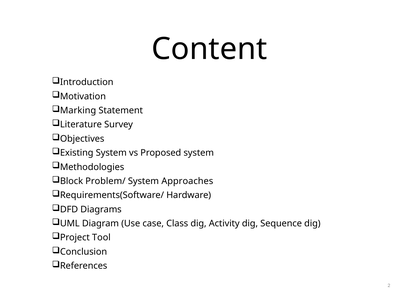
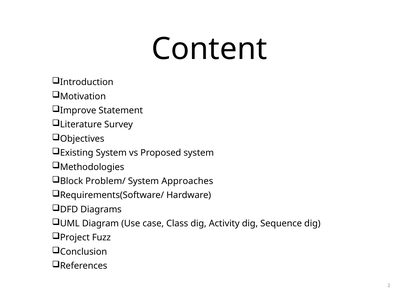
Marking: Marking -> Improve (78, 111)
Tool: Tool -> Fuzz (101, 238)
